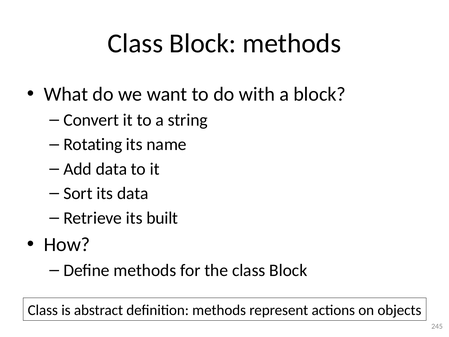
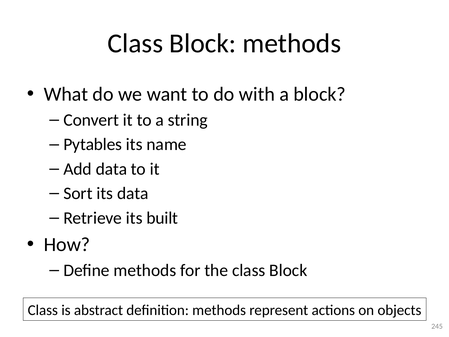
Rotating: Rotating -> Pytables (93, 144)
